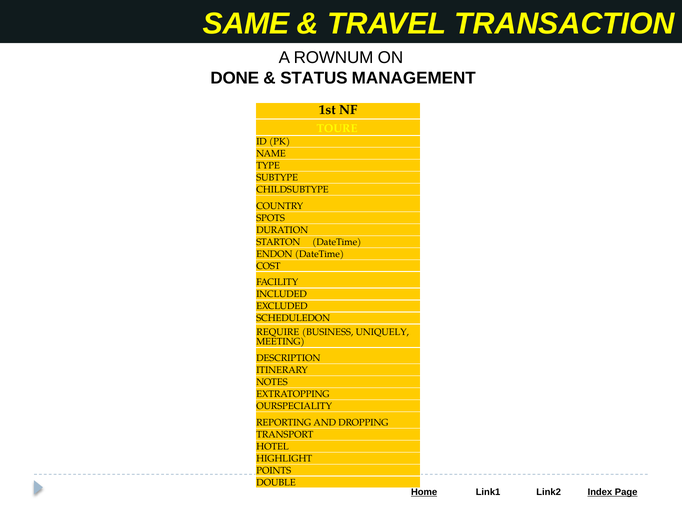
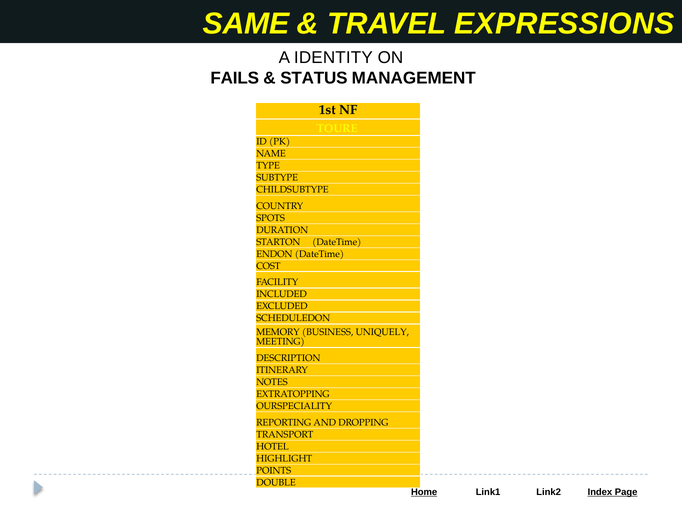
TRANSACTION: TRANSACTION -> EXPRESSIONS (564, 24)
ROWNUM: ROWNUM -> IDENTITY (333, 57)
DONE: DONE -> FAILS (235, 78)
REQUIRE: REQUIRE -> MEMORY (278, 332)
